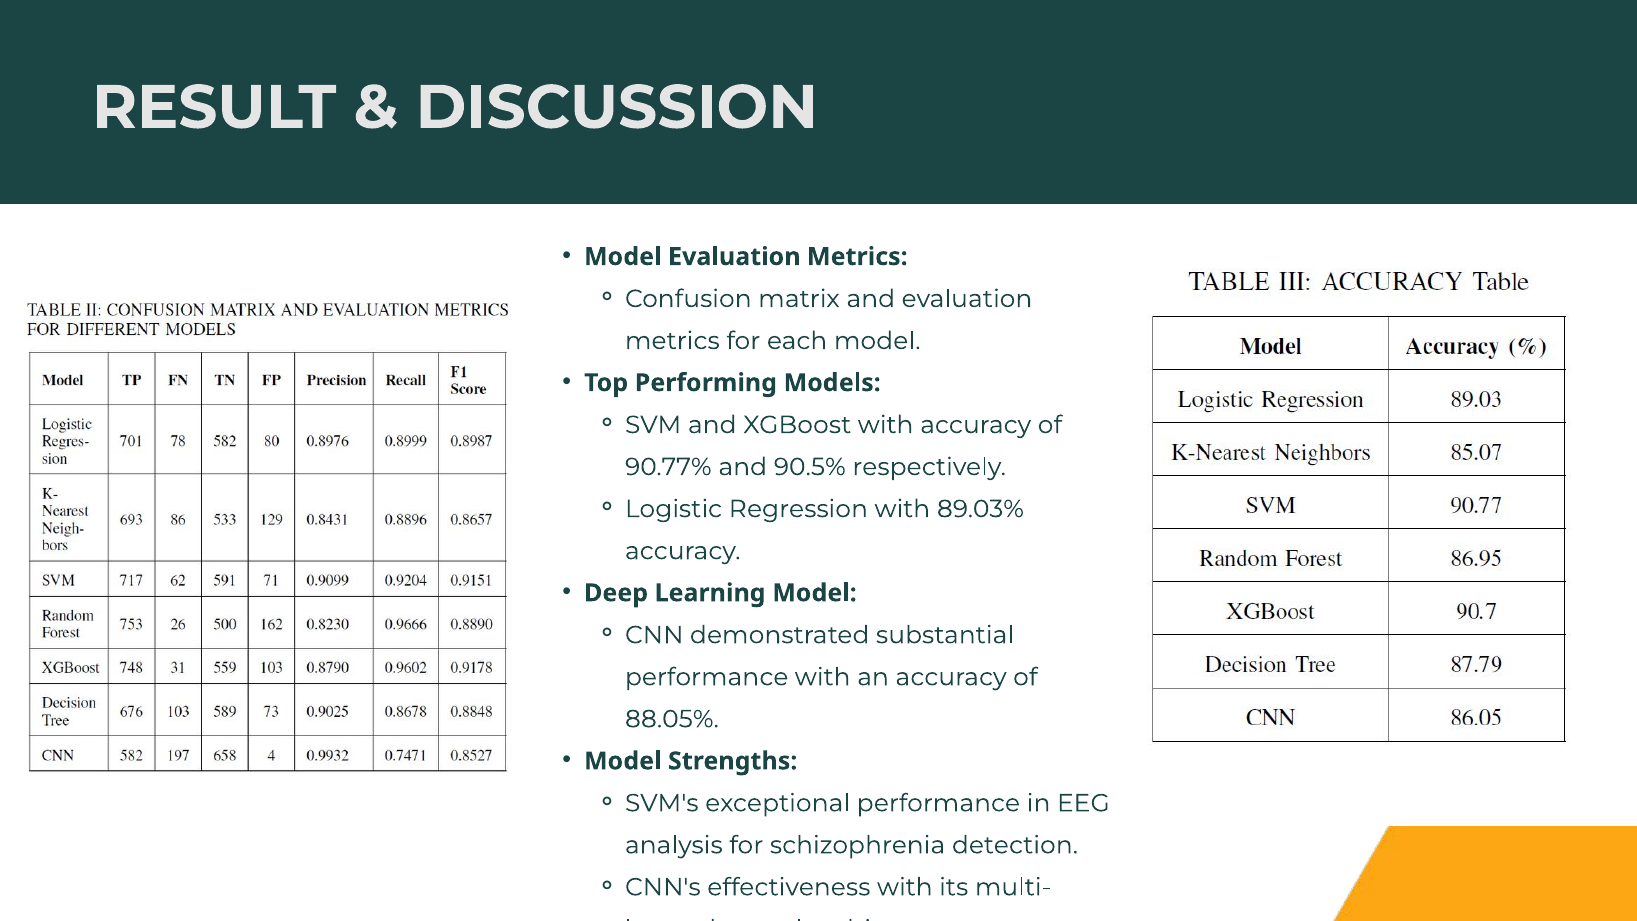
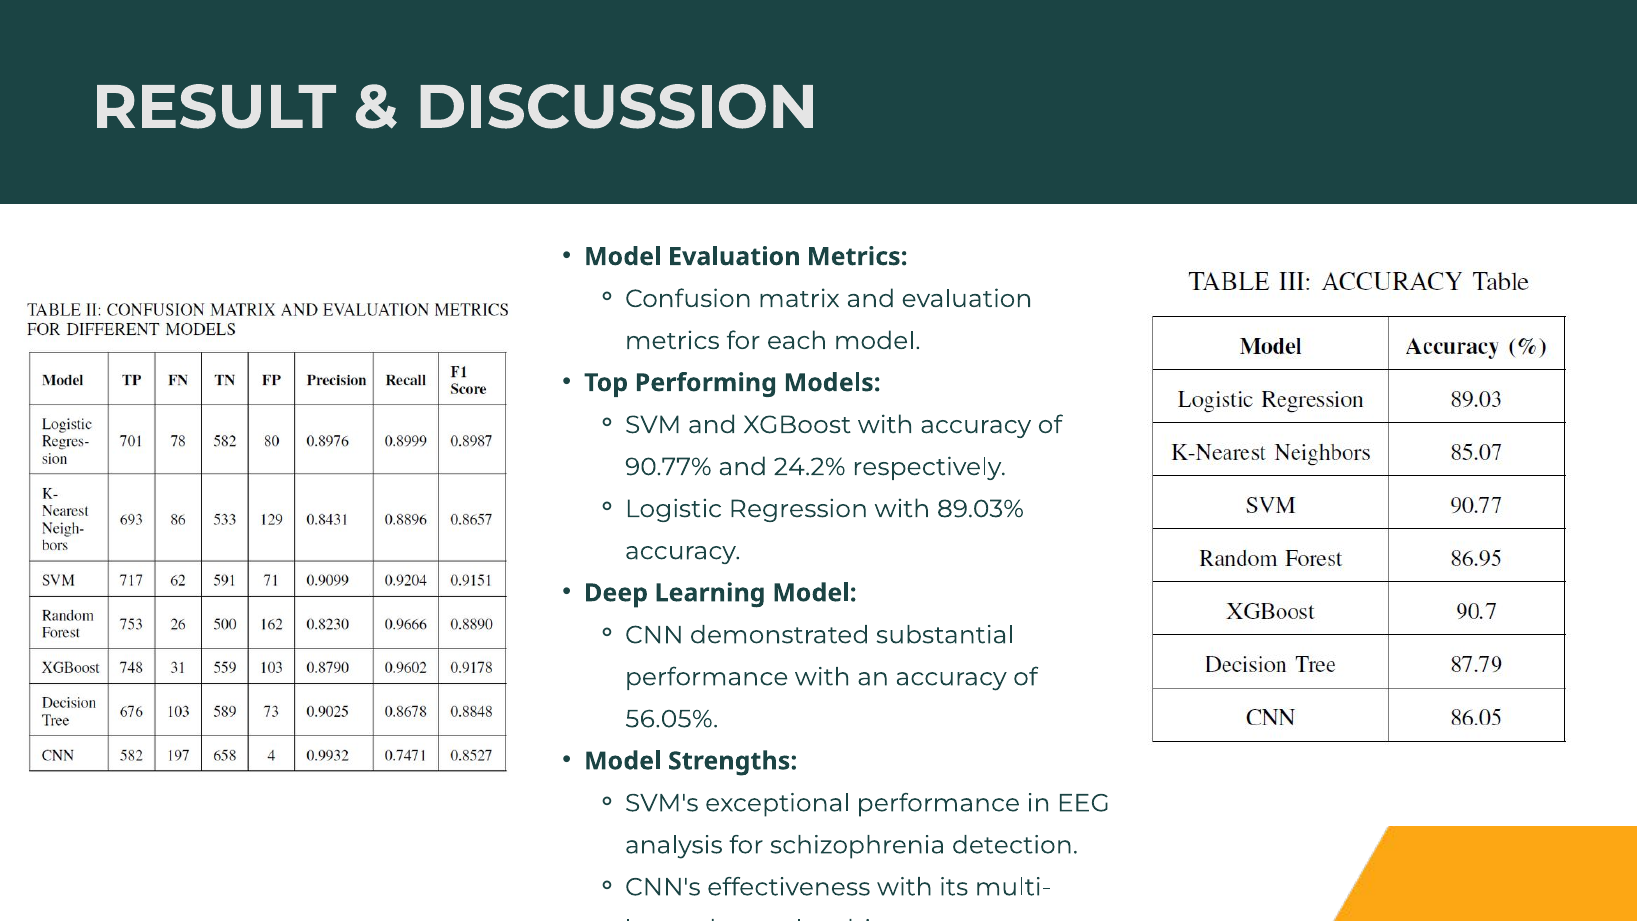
90.5%: 90.5% -> 24.2% (810, 467)
88.05%: 88.05% -> 56.05% (672, 719)
